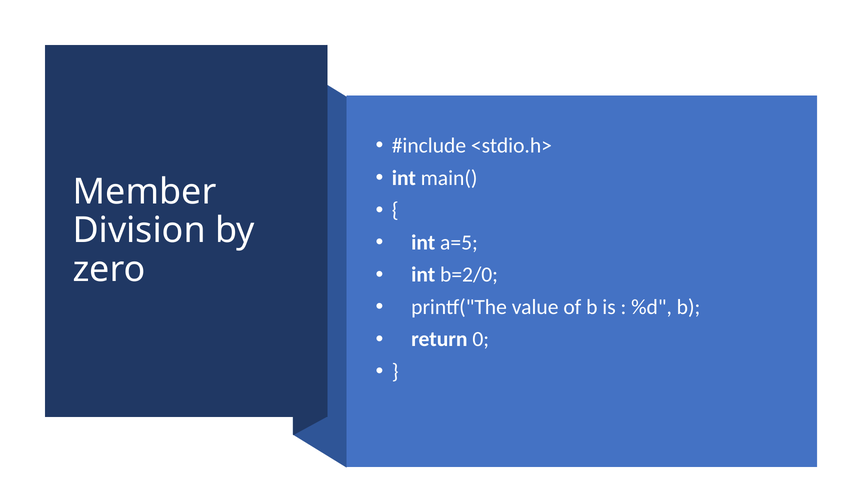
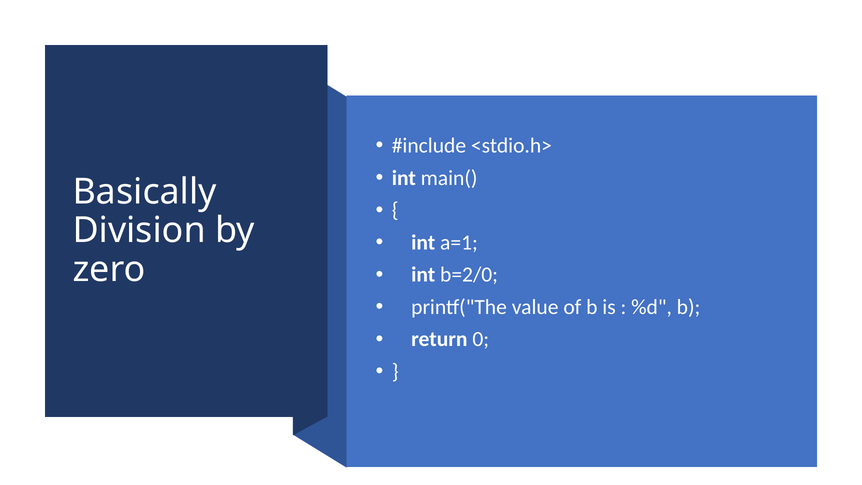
Member: Member -> Basically (145, 192)
a=5: a=5 -> a=1 (459, 242)
